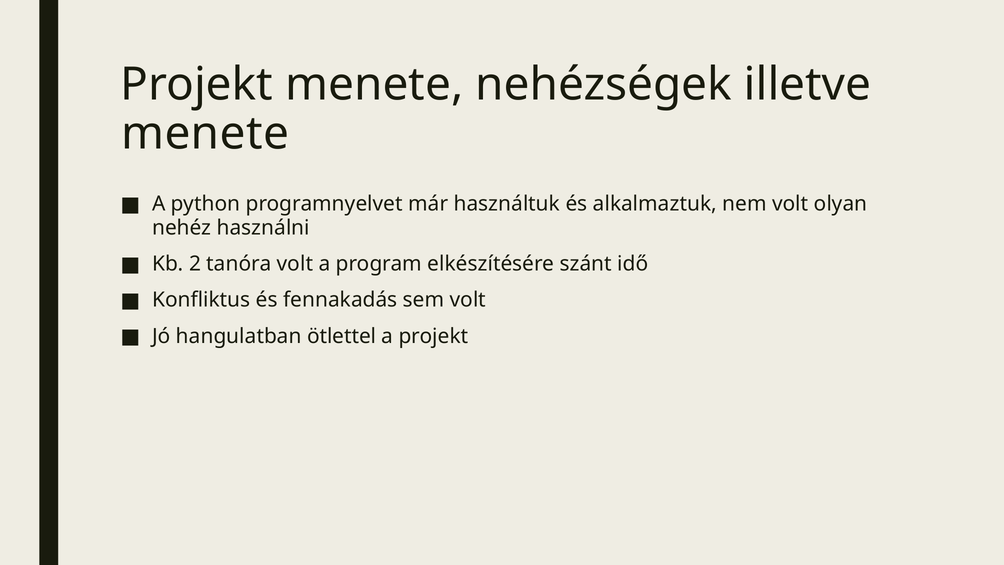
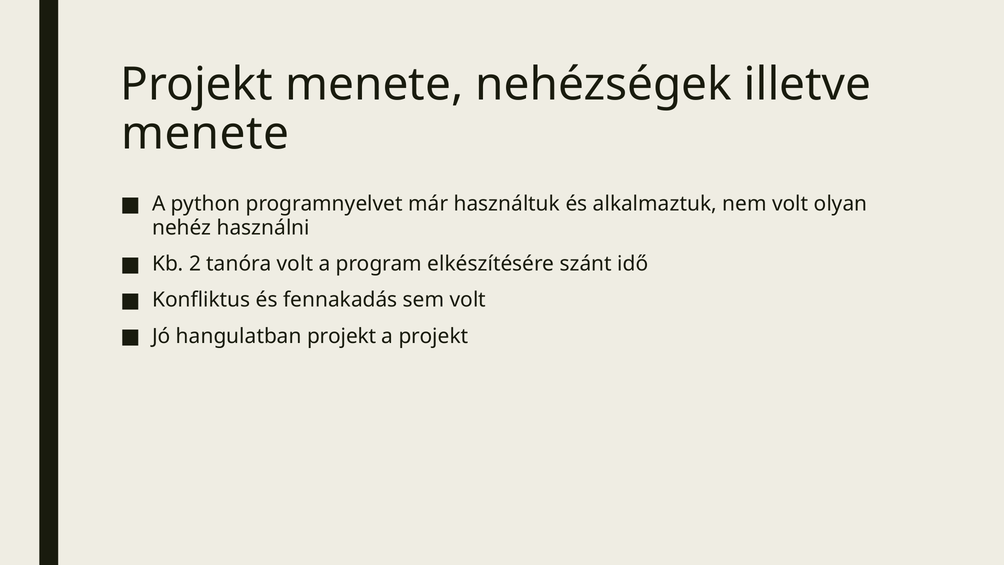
hangulatban ötlettel: ötlettel -> projekt (342, 336)
